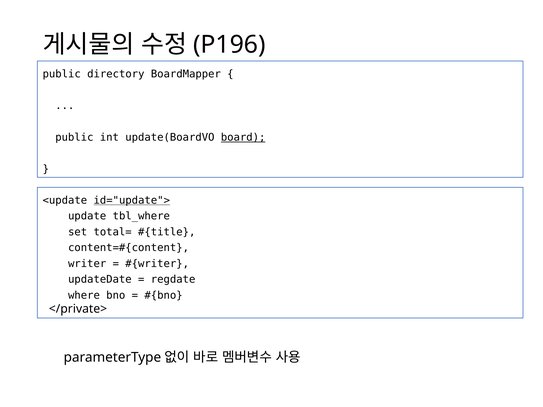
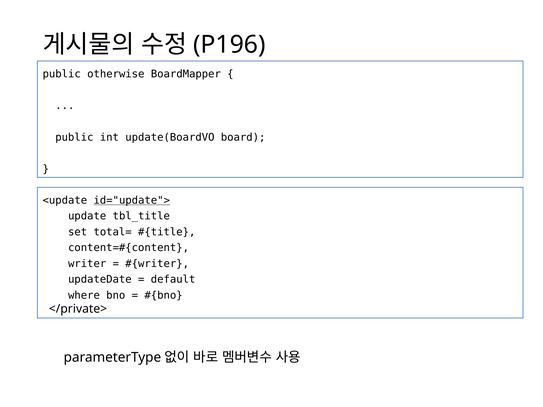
directory: directory -> otherwise (116, 74)
board underline: present -> none (243, 137)
tbl_where: tbl_where -> tbl_title (141, 216)
regdate: regdate -> default (173, 280)
